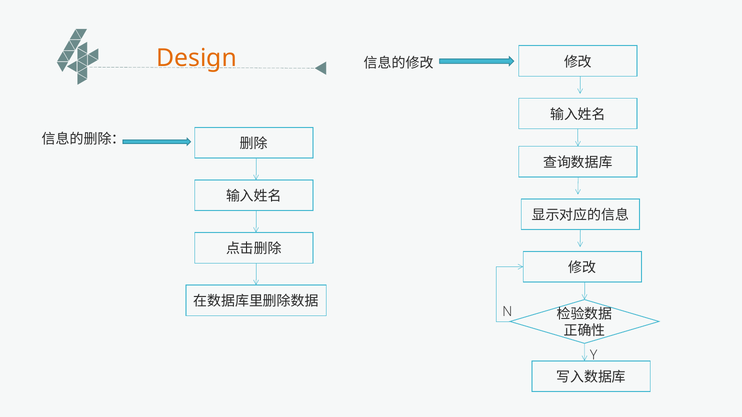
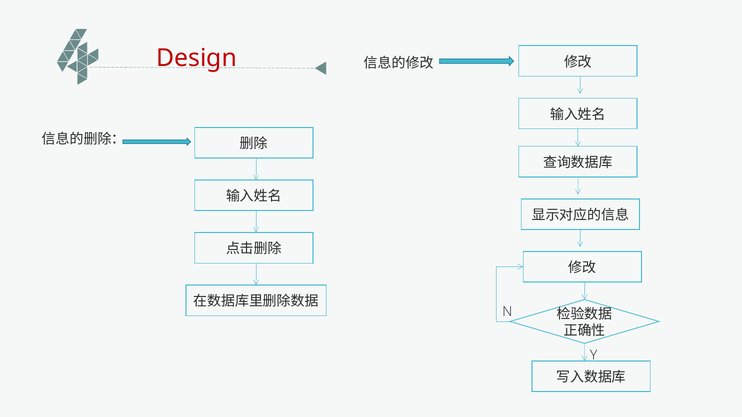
Design colour: orange -> red (197, 58)
